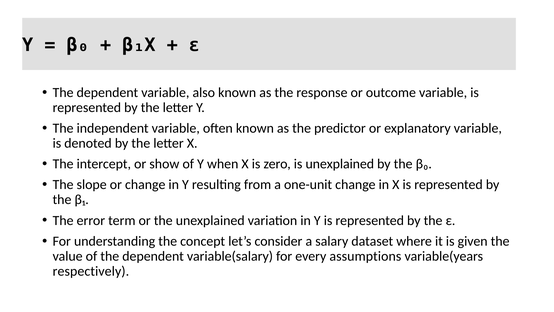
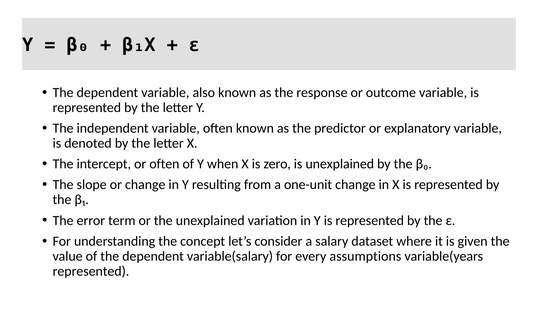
or show: show -> often (164, 164)
respectively: respectively -> represented (91, 271)
